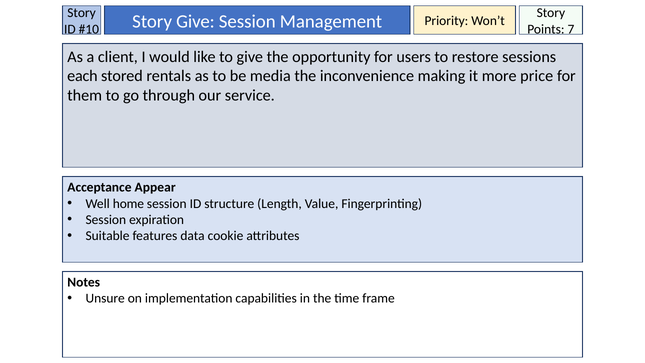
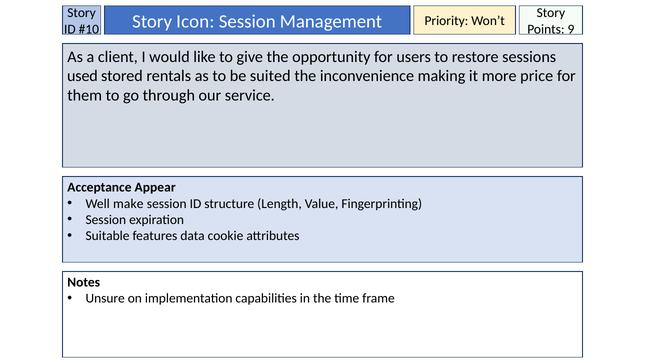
Story Give: Give -> Icon (195, 21)
7: 7 -> 9 (571, 29)
each: each -> used (82, 76)
media: media -> suited (270, 76)
home: home -> make (128, 203)
